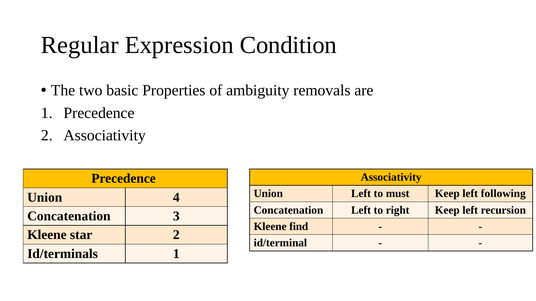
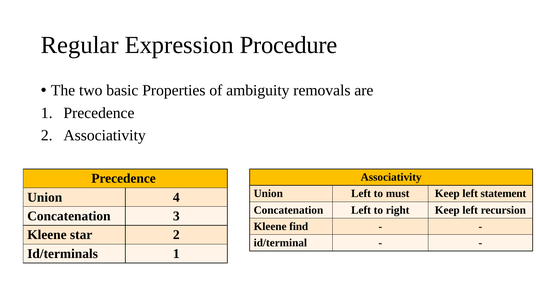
Condition: Condition -> Procedure (288, 45)
following: following -> statement (503, 194)
